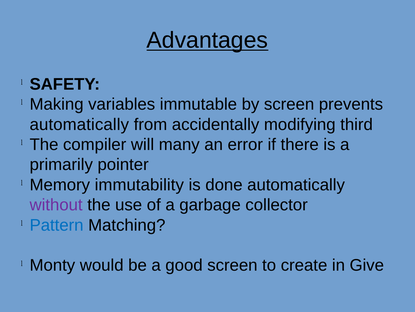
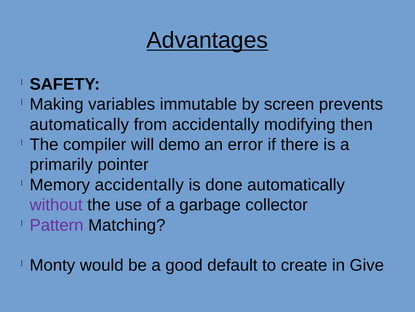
third: third -> then (357, 124)
many: many -> demo (179, 144)
Memory immutability: immutability -> accidentally (139, 184)
Pattern colour: blue -> purple (57, 225)
good screen: screen -> default (232, 265)
